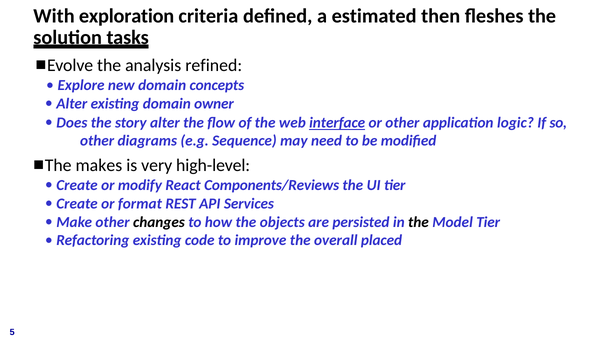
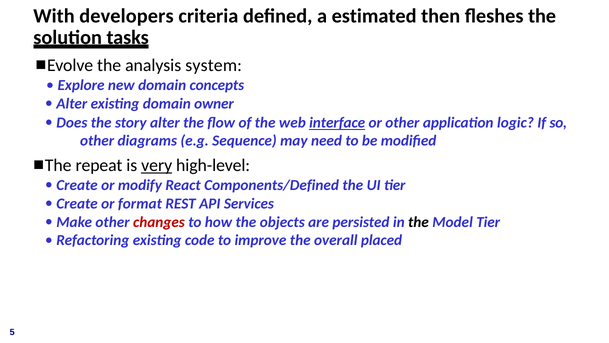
exploration: exploration -> developers (126, 16)
refined: refined -> system (214, 65)
makes: makes -> repeat (99, 165)
very underline: none -> present (157, 165)
Components/Reviews: Components/Reviews -> Components/Defined (272, 185)
changes colour: black -> red (159, 222)
